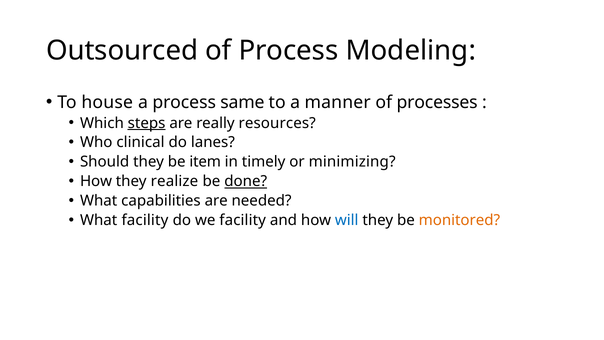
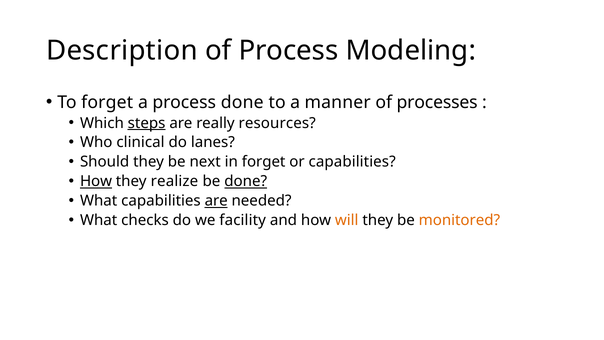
Outsourced: Outsourced -> Description (122, 51)
To house: house -> forget (107, 102)
process same: same -> done (242, 102)
item: item -> next (205, 162)
in timely: timely -> forget (264, 162)
or minimizing: minimizing -> capabilities (352, 162)
How underline: none -> present (96, 181)
are underline: none -> present (216, 201)
What facility: facility -> checks (145, 220)
will colour: blue -> orange (347, 220)
